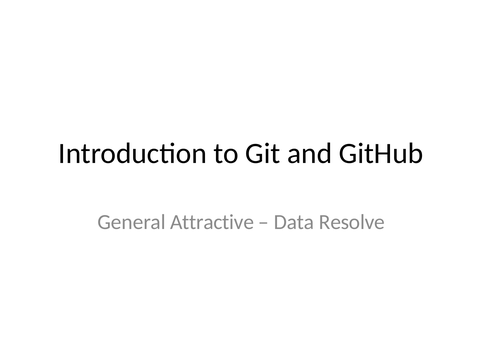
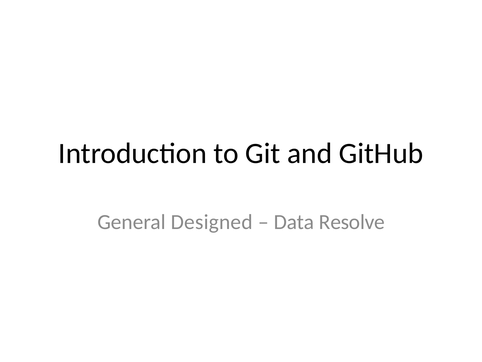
Attractive: Attractive -> Designed (212, 222)
